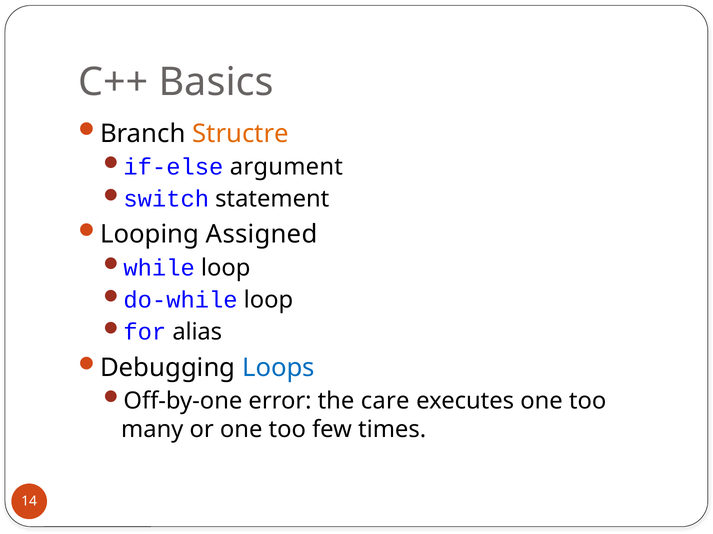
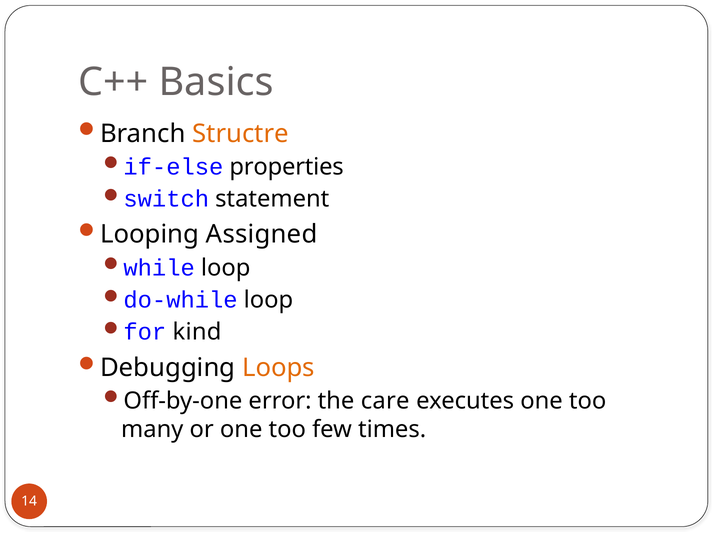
argument: argument -> properties (287, 167)
alias: alias -> kind (197, 332)
Loops colour: blue -> orange (278, 368)
